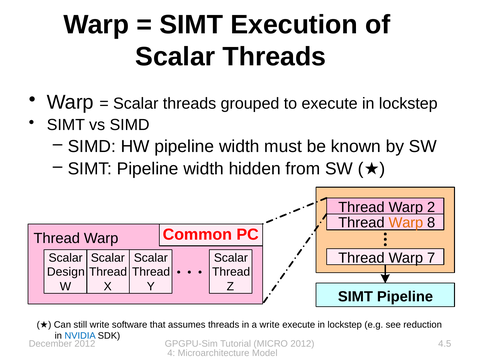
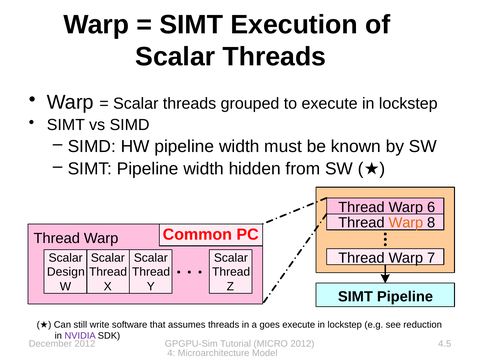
2: 2 -> 6 (431, 207)
a write: write -> goes (270, 325)
NVIDIA colour: blue -> purple (80, 336)
